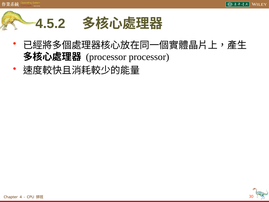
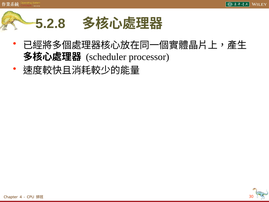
4.5.2: 4.5.2 -> 5.2.8 (50, 24)
processor: processor -> scheduler (106, 57)
